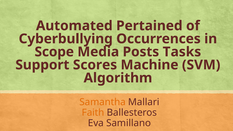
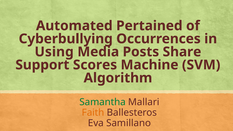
Scope: Scope -> Using (54, 52)
Tasks: Tasks -> Share (182, 52)
Samantha colour: orange -> green (103, 102)
